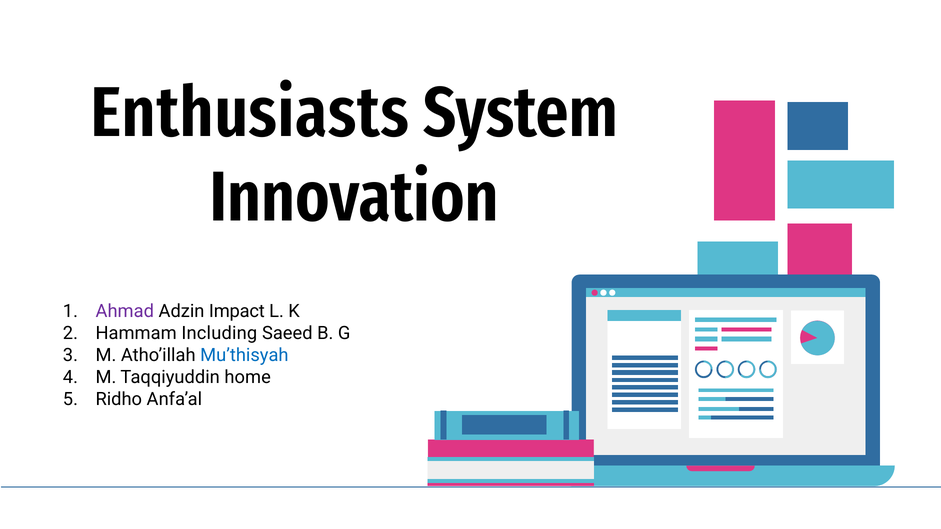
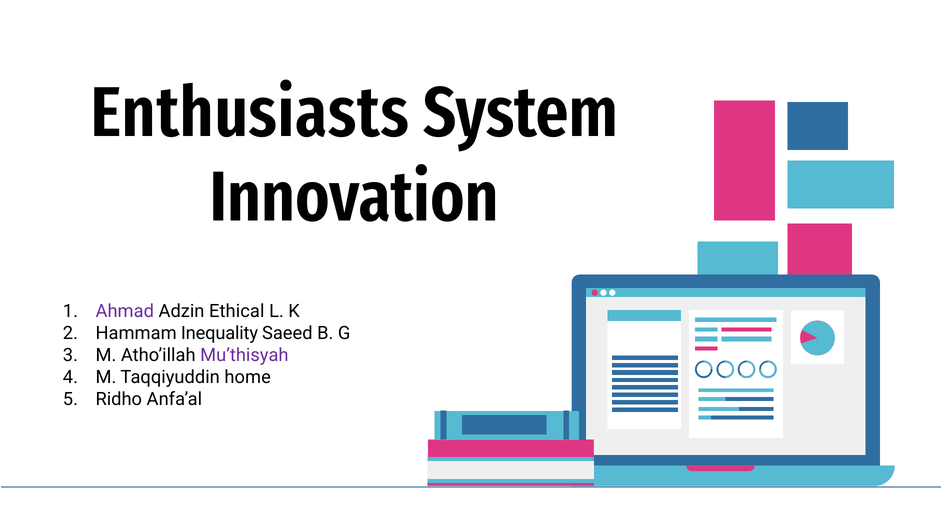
Impact: Impact -> Ethical (237, 311)
Including: Including -> Inequality (219, 333)
Mu’thisyah colour: blue -> purple (244, 355)
